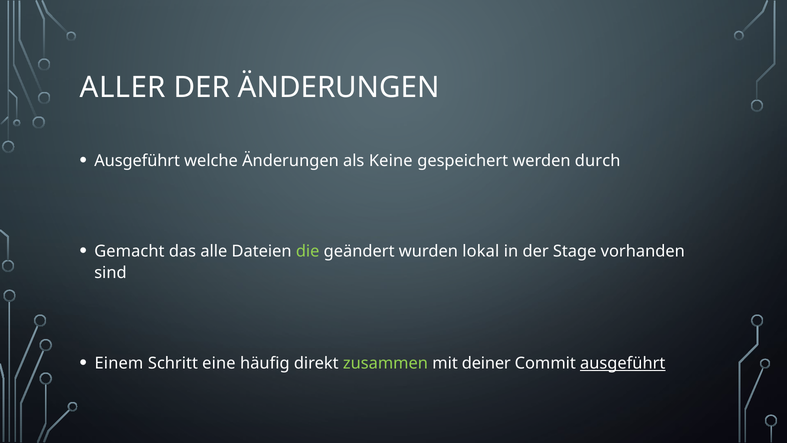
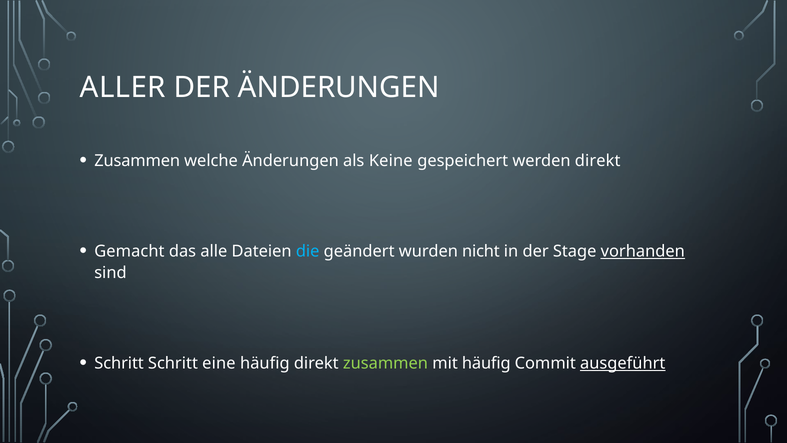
Ausgeführt: Ausgeführt -> Zusammen (137, 161)
werden durch: durch -> direkt (598, 161)
die colour: light green -> light blue (308, 251)
lokal: lokal -> nicht (481, 251)
vorhanden underline: none -> present (643, 251)
Einem: Einem -> Schritt (119, 363)
mit deiner: deiner -> häufig (486, 363)
